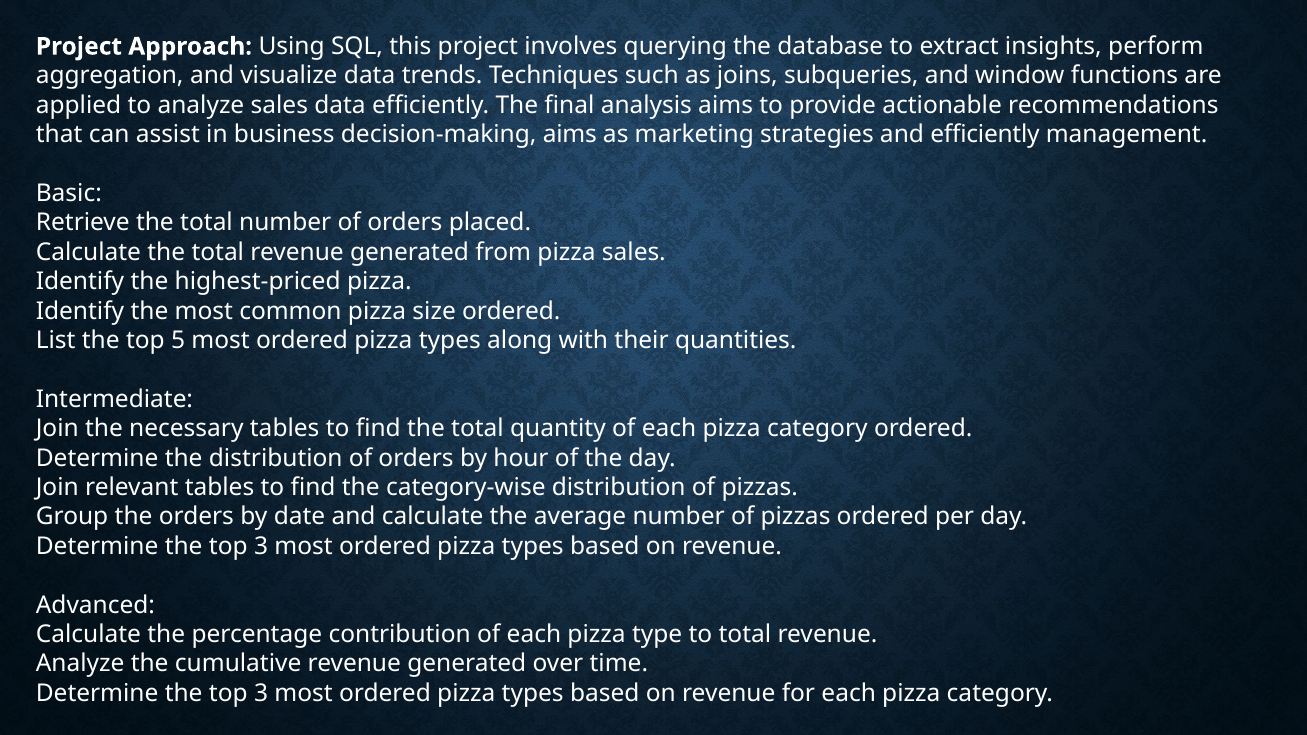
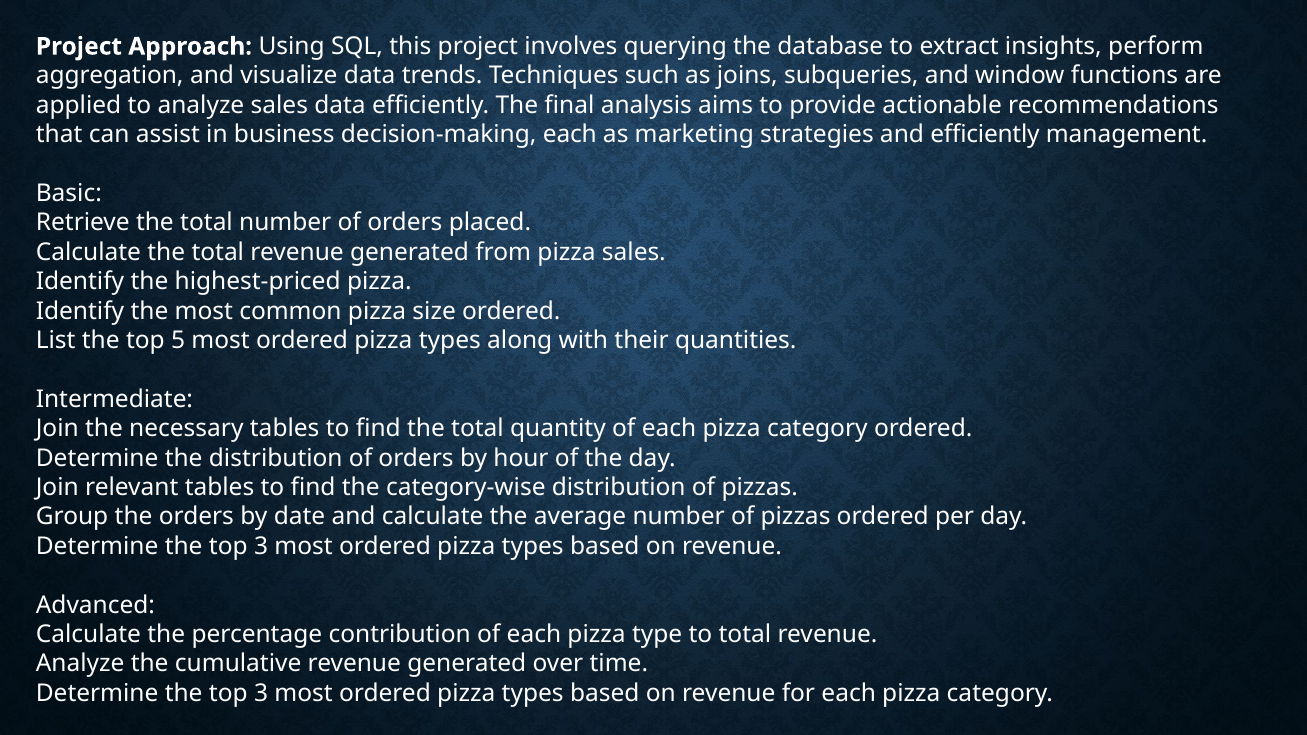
decision-making aims: aims -> each (570, 135)
